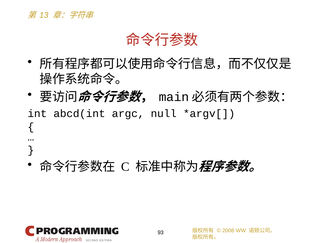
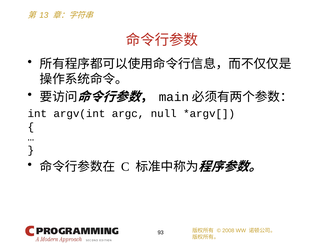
abcd(int: abcd(int -> argv(int (79, 114)
